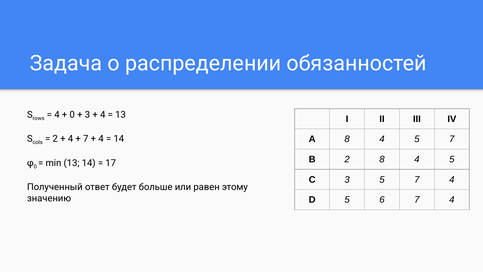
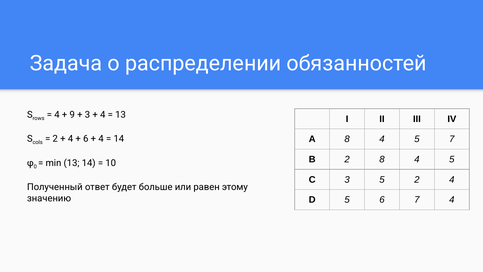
0: 0 -> 9 (72, 115)
7: 7 -> 6 (86, 139)
17: 17 -> 10 (111, 163)
3 5 7: 7 -> 2 (417, 179)
